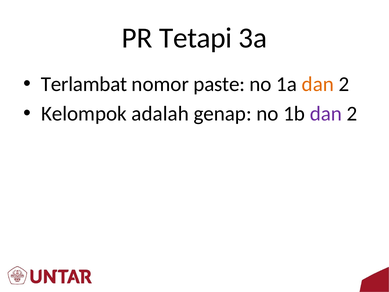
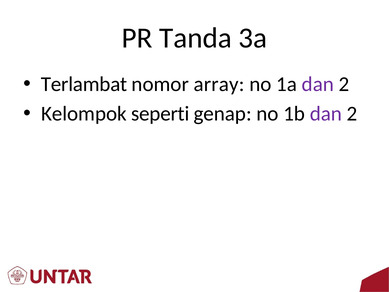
Tetapi: Tetapi -> Tanda (195, 38)
paste: paste -> array (219, 84)
dan colour: orange -> purple (318, 84)
adalah: adalah -> seperti (160, 114)
